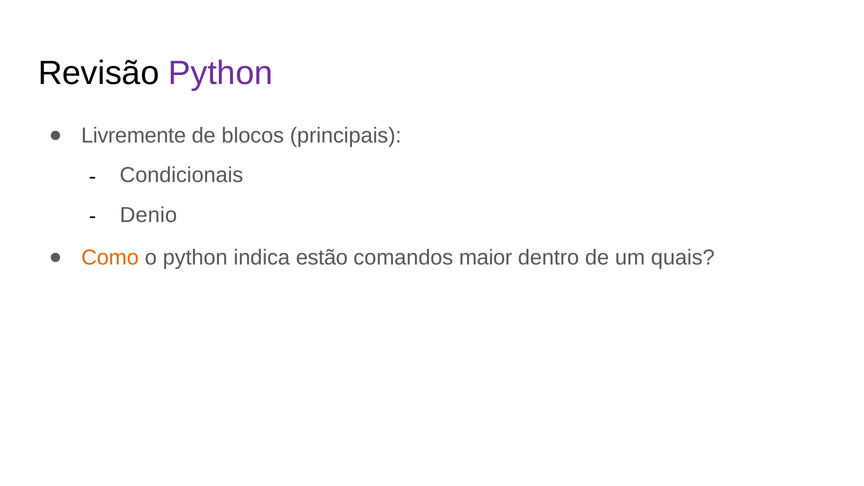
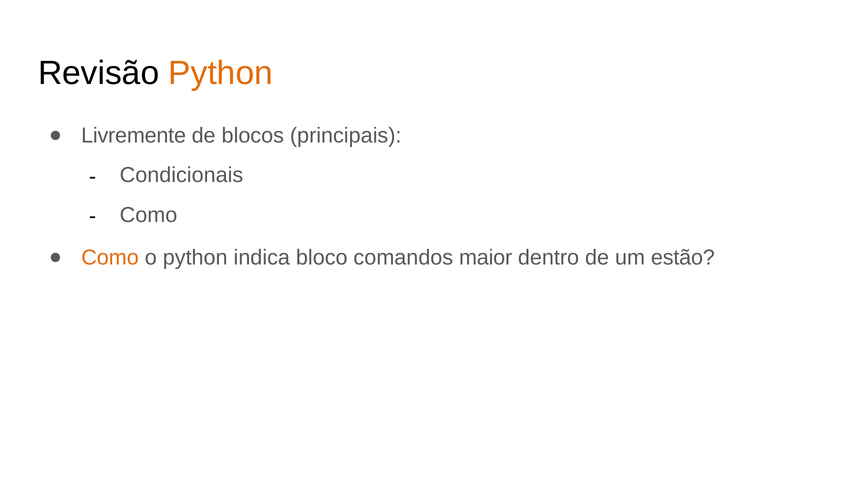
Python colour: purple -> orange (221, 73)
Denio: Denio -> Como (149, 215)
estão: estão -> bloco (322, 258)
quais: quais -> estão (683, 258)
